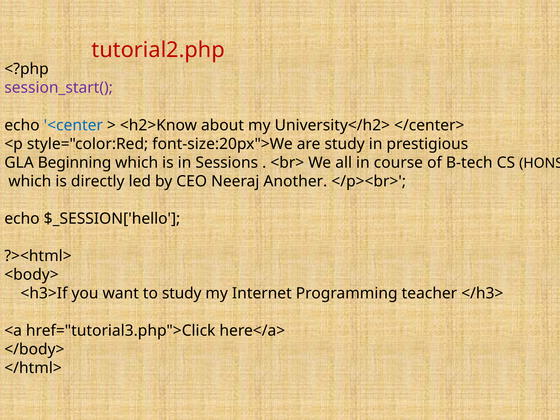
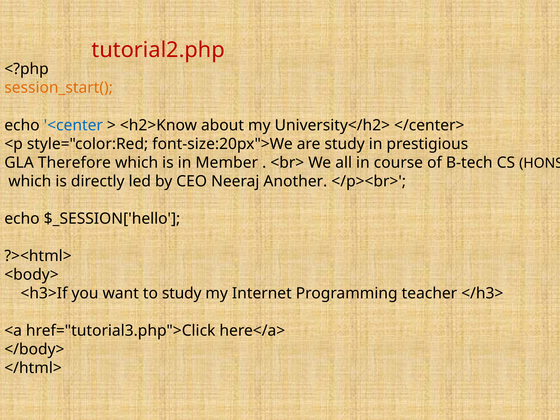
session_start( colour: purple -> orange (59, 88)
Beginning: Beginning -> Therefore (74, 163)
Sessions: Sessions -> Member (227, 163)
